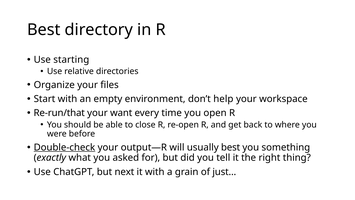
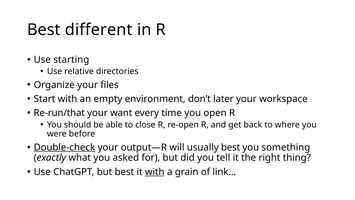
directory: directory -> different (99, 30)
help: help -> later (223, 99)
but next: next -> best (124, 172)
with underline: none -> present (155, 172)
just…: just… -> link… (224, 172)
